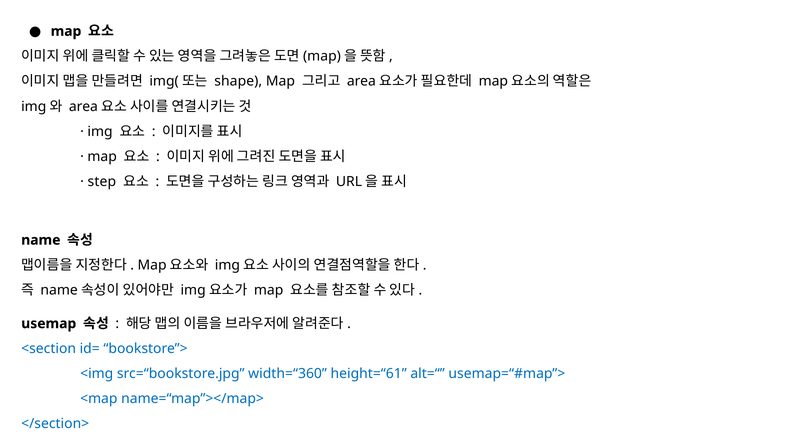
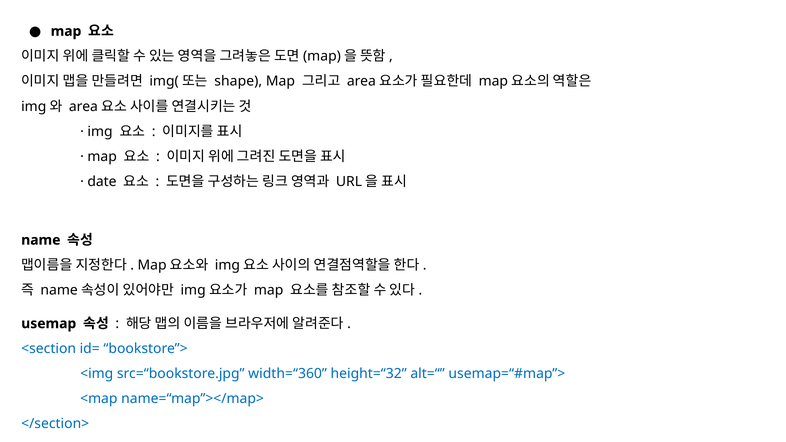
step: step -> date (102, 182)
height=“61: height=“61 -> height=“32 (369, 374)
